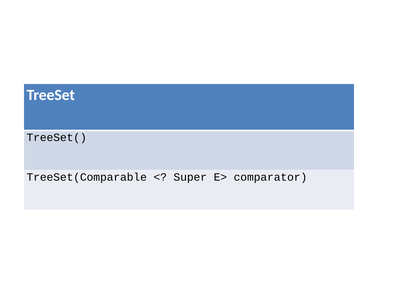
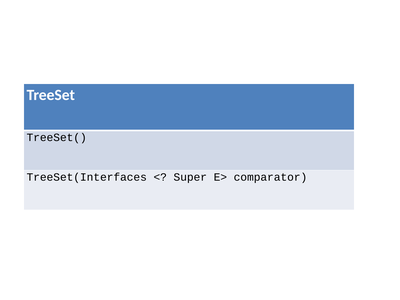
TreeSet(Comparable: TreeSet(Comparable -> TreeSet(Interfaces (87, 177)
